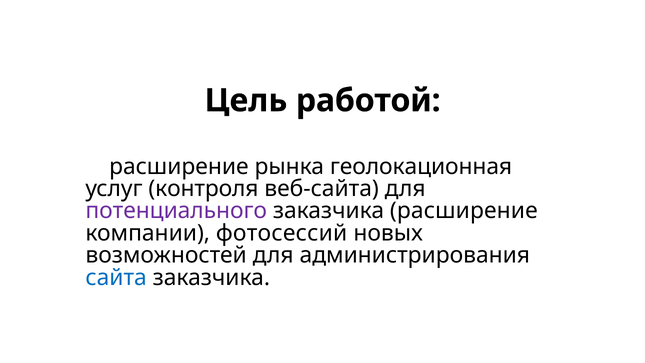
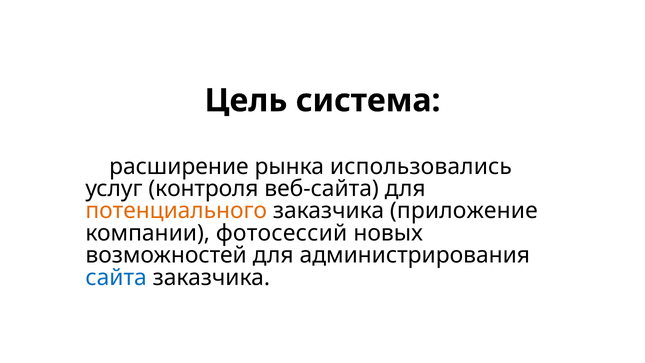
работой: работой -> система (368, 101)
геолокационная: геолокационная -> использовались (421, 166)
потенциального colour: purple -> orange (176, 211)
заказчика расширение: расширение -> приложение (464, 211)
